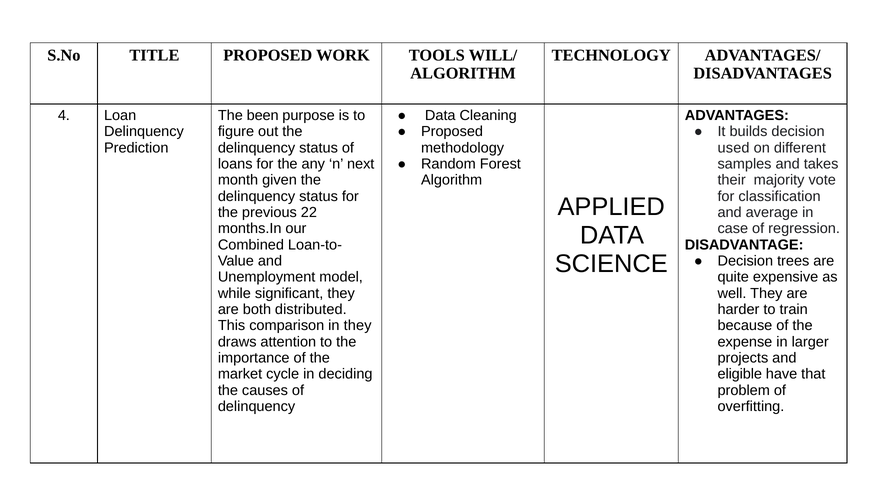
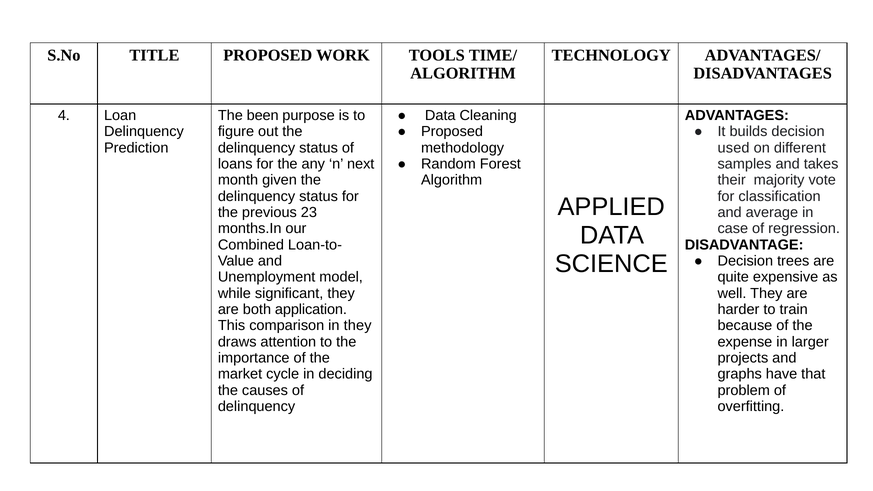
WILL/: WILL/ -> TIME/ (493, 55)
22: 22 -> 23 (309, 212)
distributed: distributed -> application (311, 309)
eligible: eligible -> graphs (740, 374)
